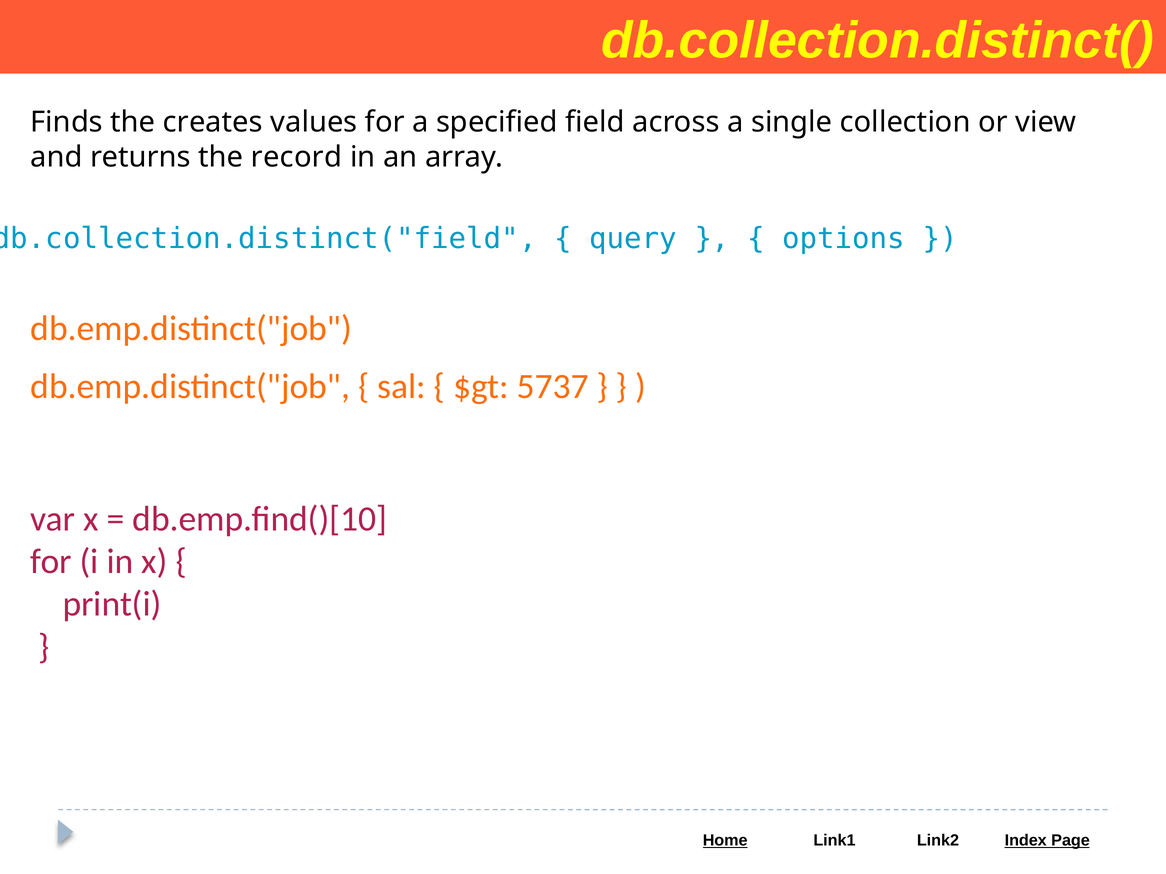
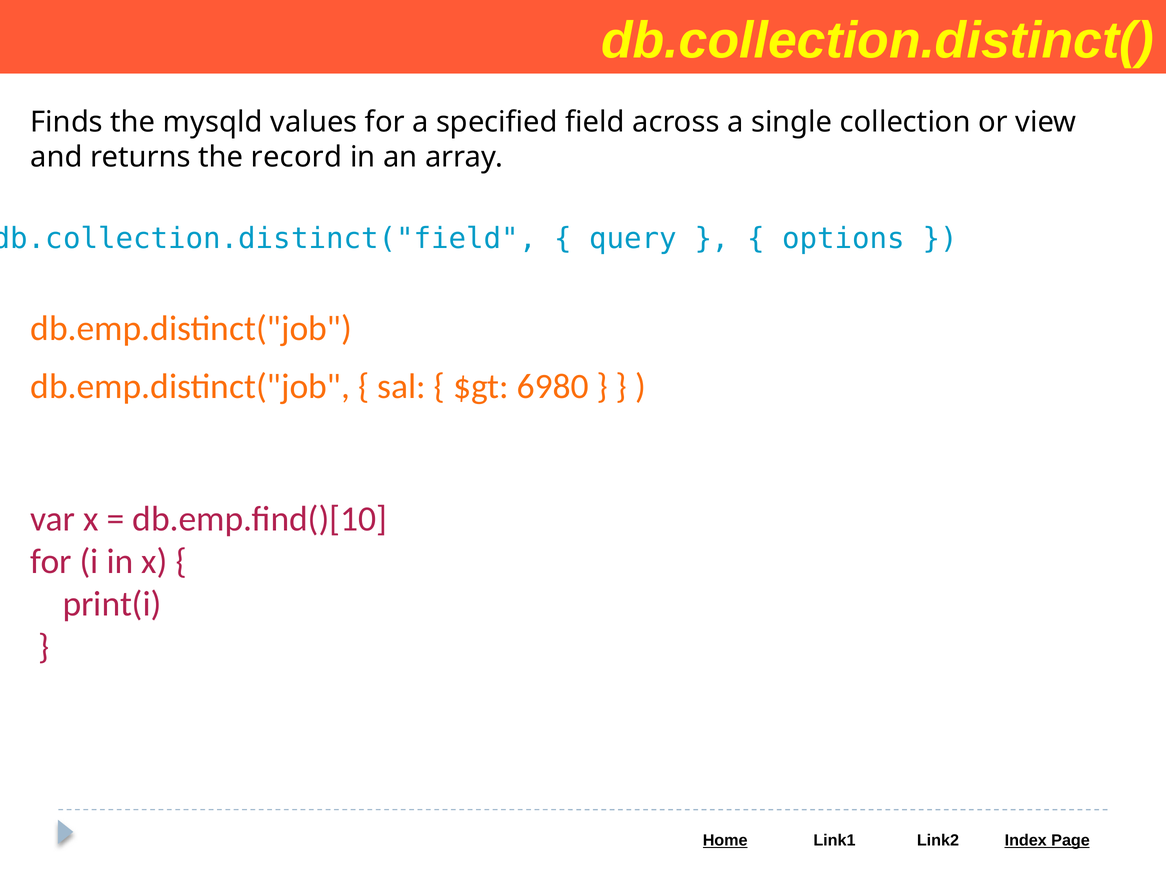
creates: creates -> mysqld (213, 122)
5737: 5737 -> 6980 (553, 387)
